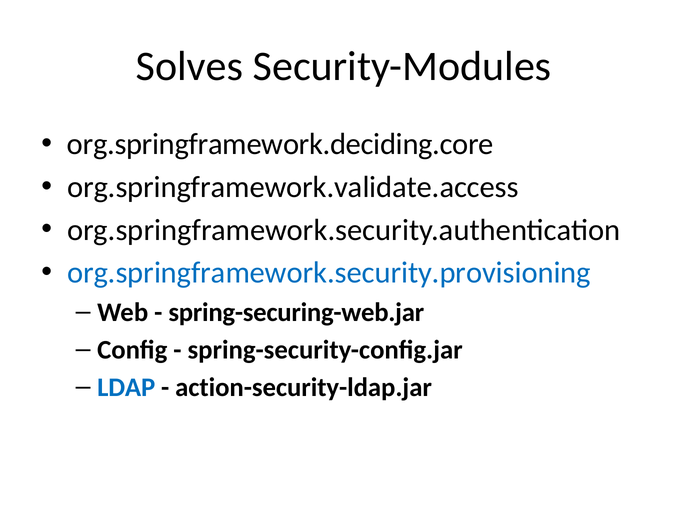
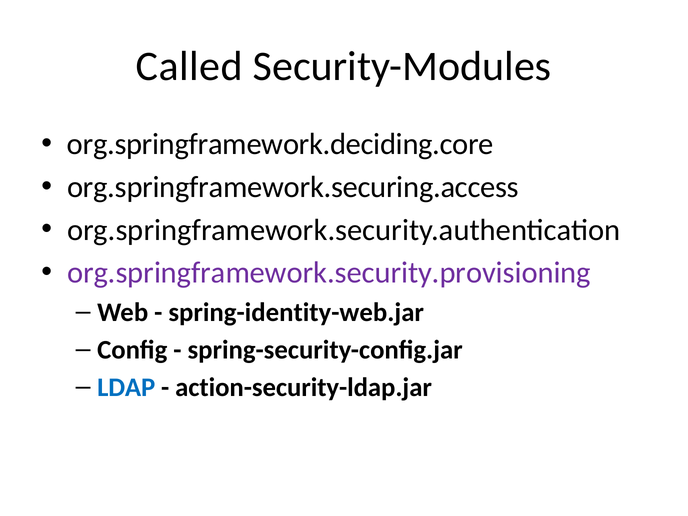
Solves: Solves -> Called (189, 67)
org.springframework.validate.access: org.springframework.validate.access -> org.springframework.securing.access (293, 187)
org.springframework.security.provisioning colour: blue -> purple (329, 273)
spring-securing-web.jar: spring-securing-web.jar -> spring-identity-web.jar (296, 312)
